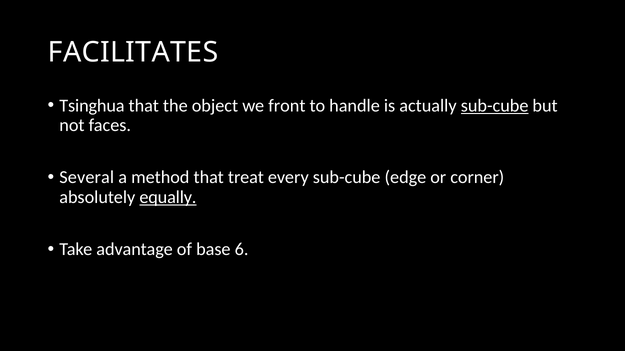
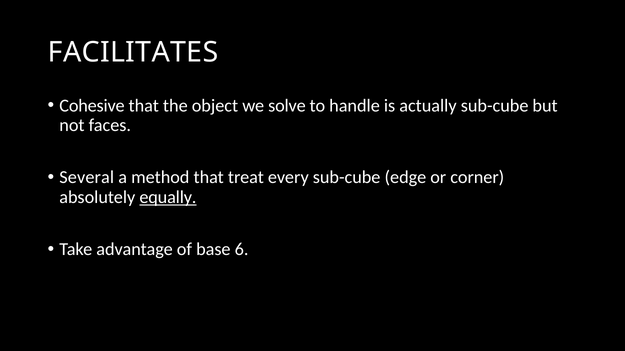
Tsinghua: Tsinghua -> Cohesive (92, 106)
front: front -> solve (287, 106)
sub-cube underline: present -> none (495, 106)
